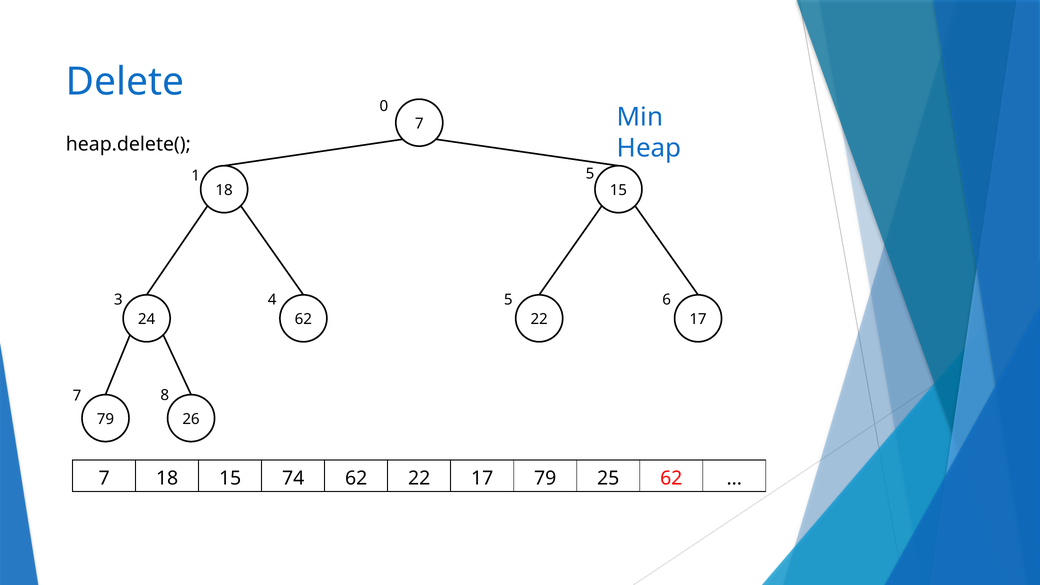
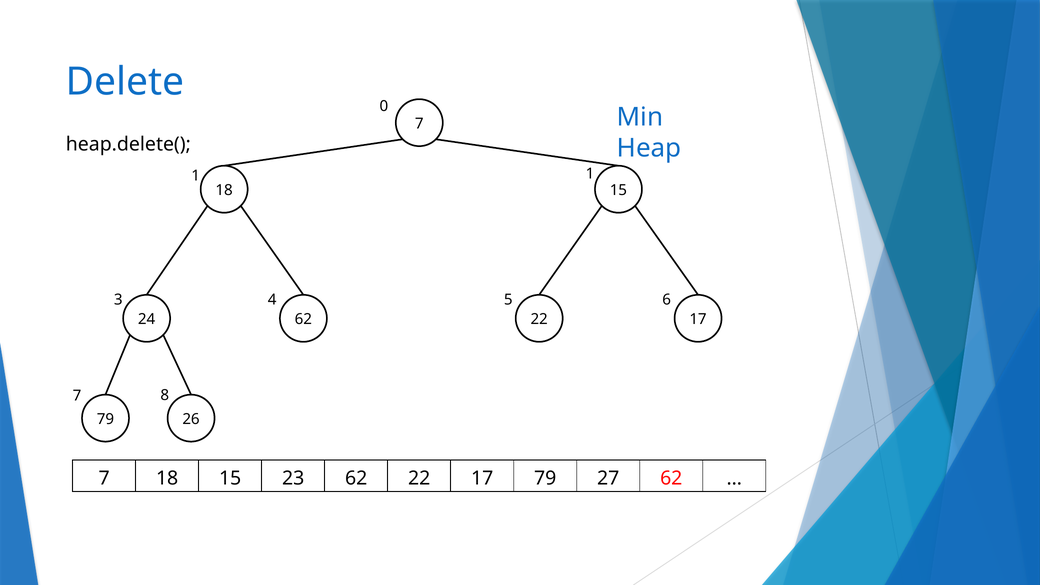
1 5: 5 -> 1 (590, 174)
74: 74 -> 23 (293, 478)
25: 25 -> 27 (608, 478)
